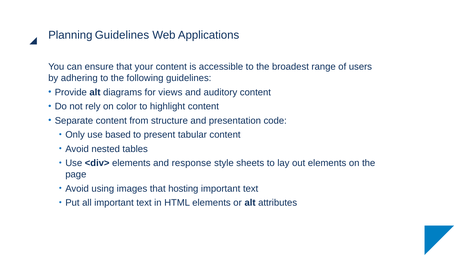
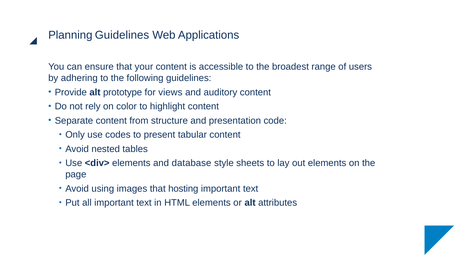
diagrams: diagrams -> prototype (123, 92)
based: based -> codes (118, 135)
response: response -> database (192, 163)
